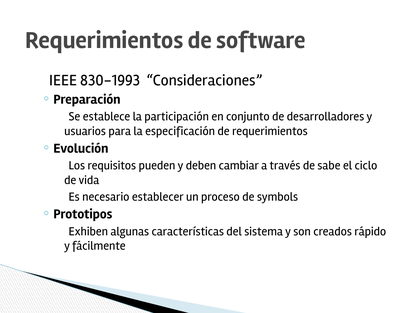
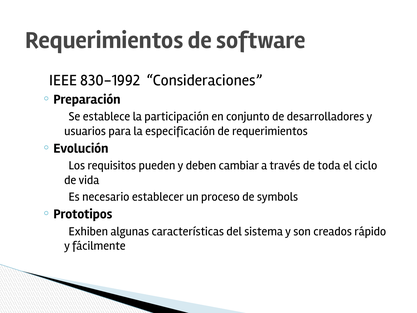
830-1993: 830-1993 -> 830-1992 (110, 80)
sabe: sabe -> toda (329, 165)
